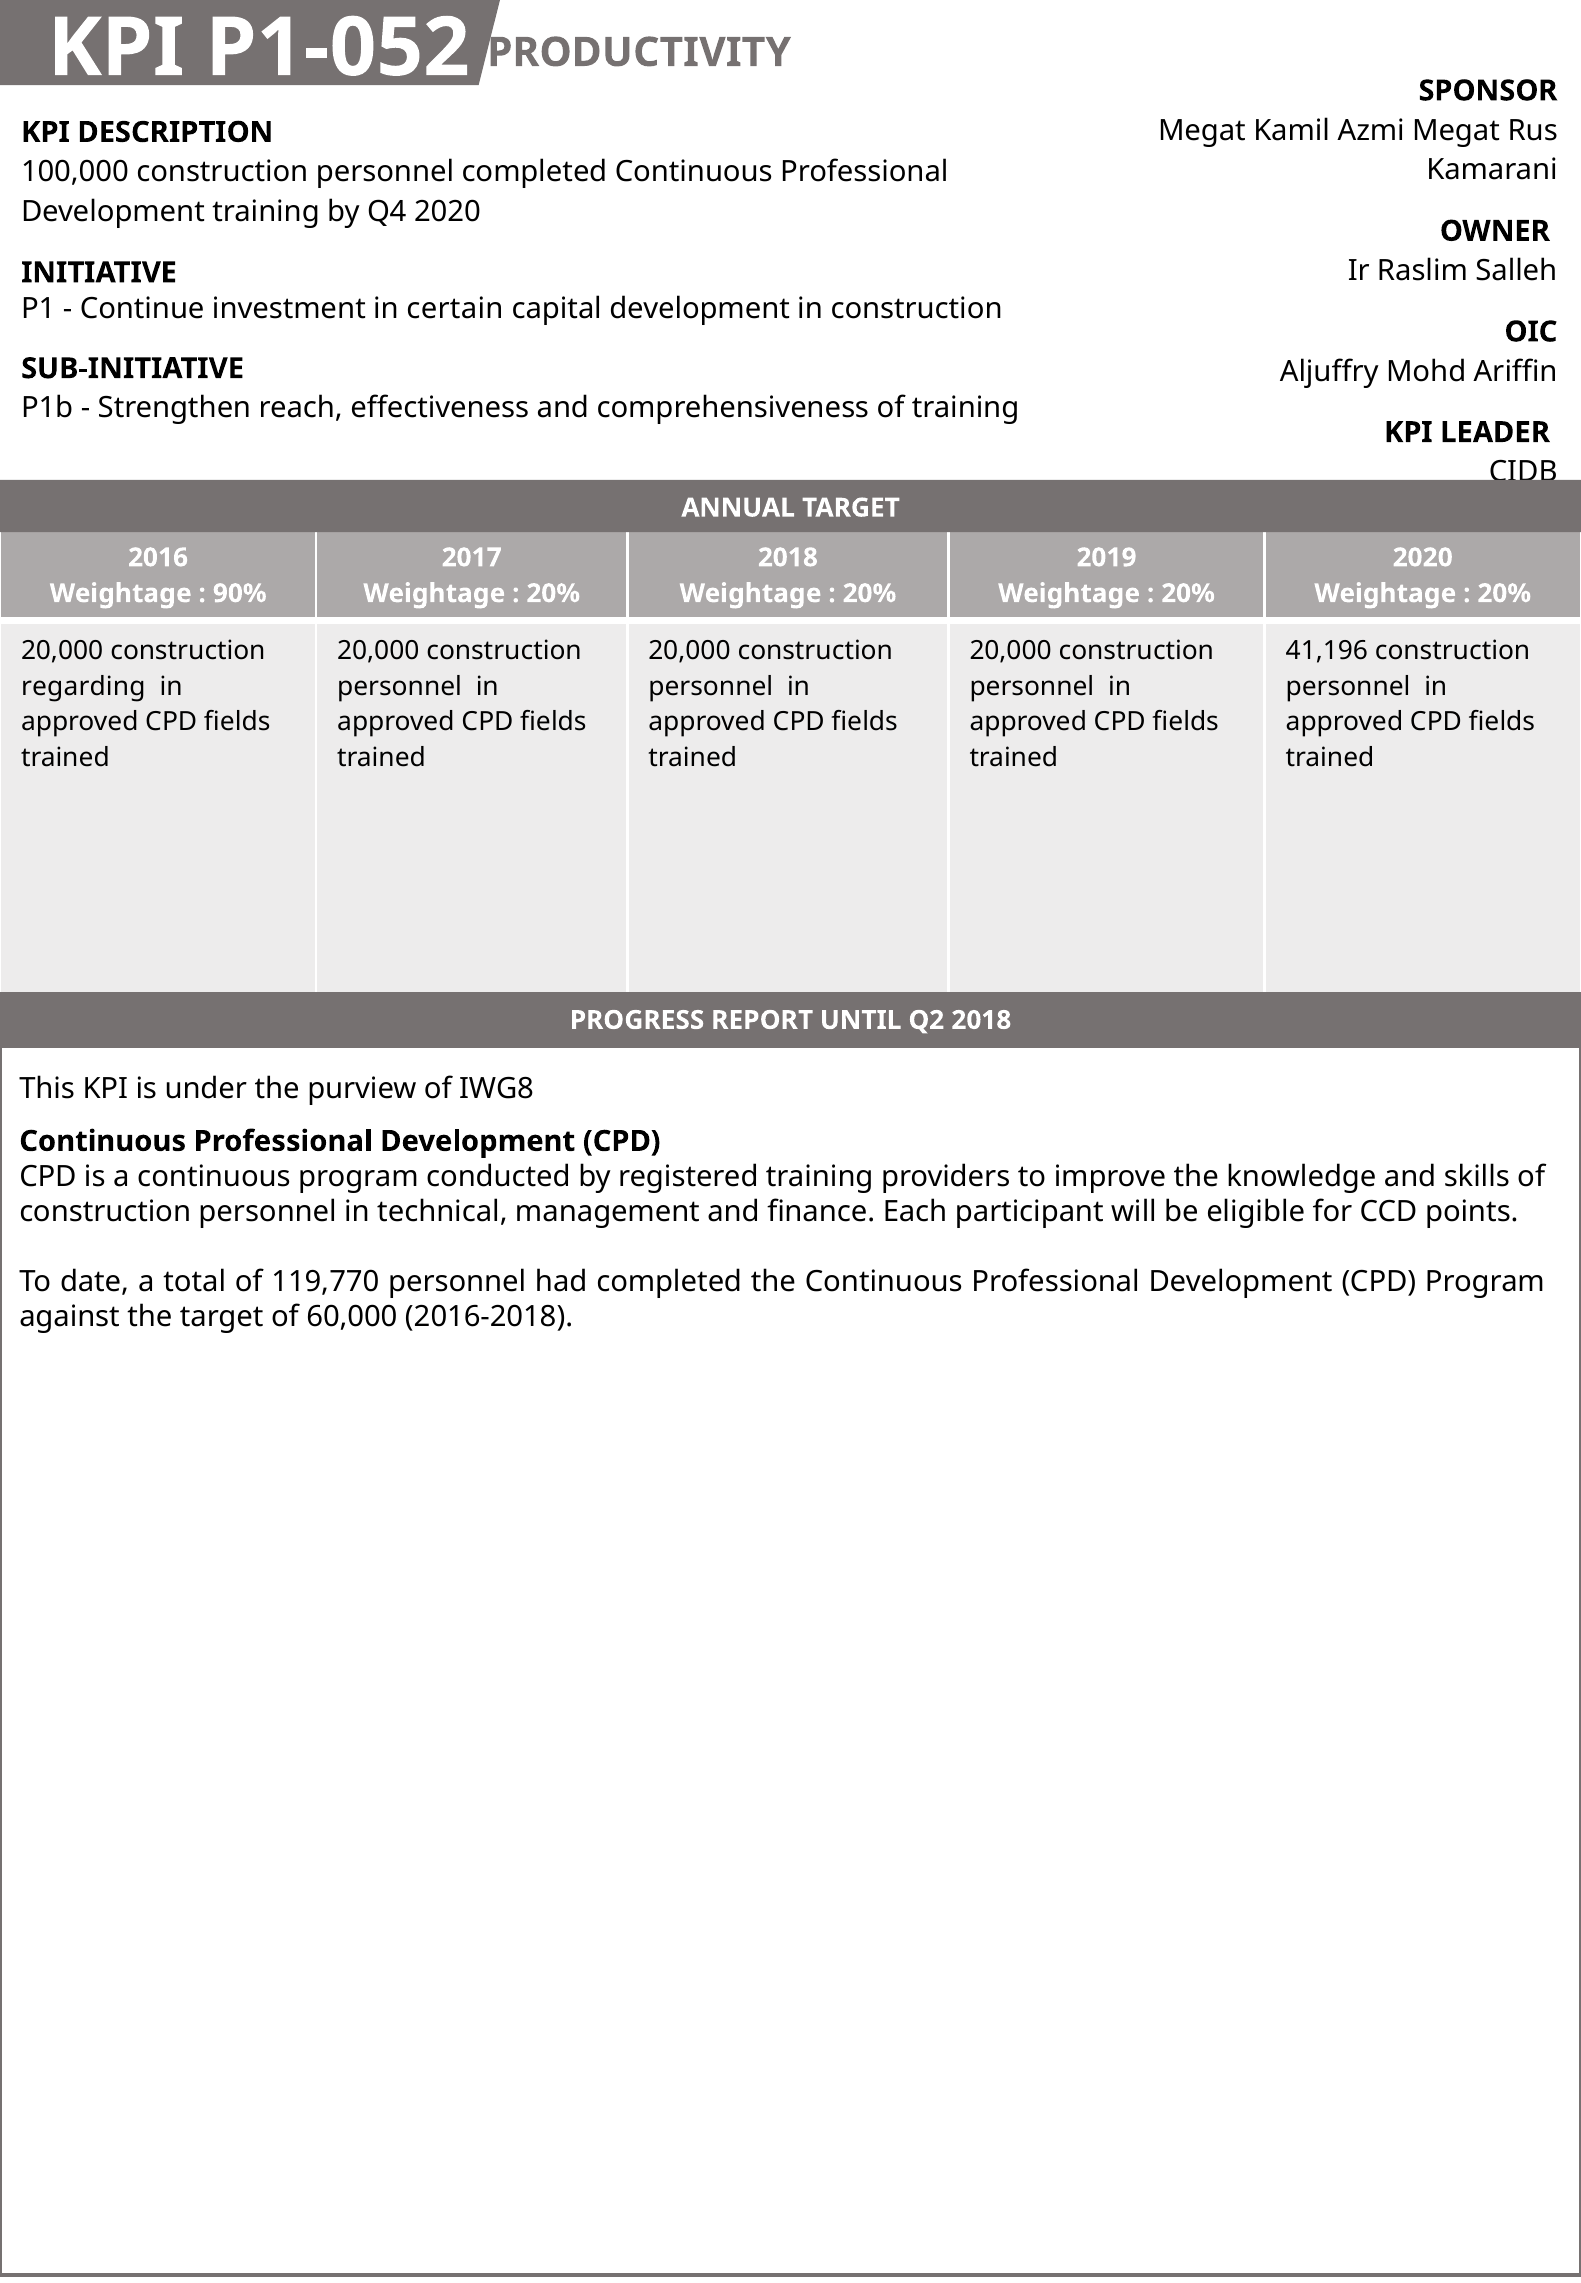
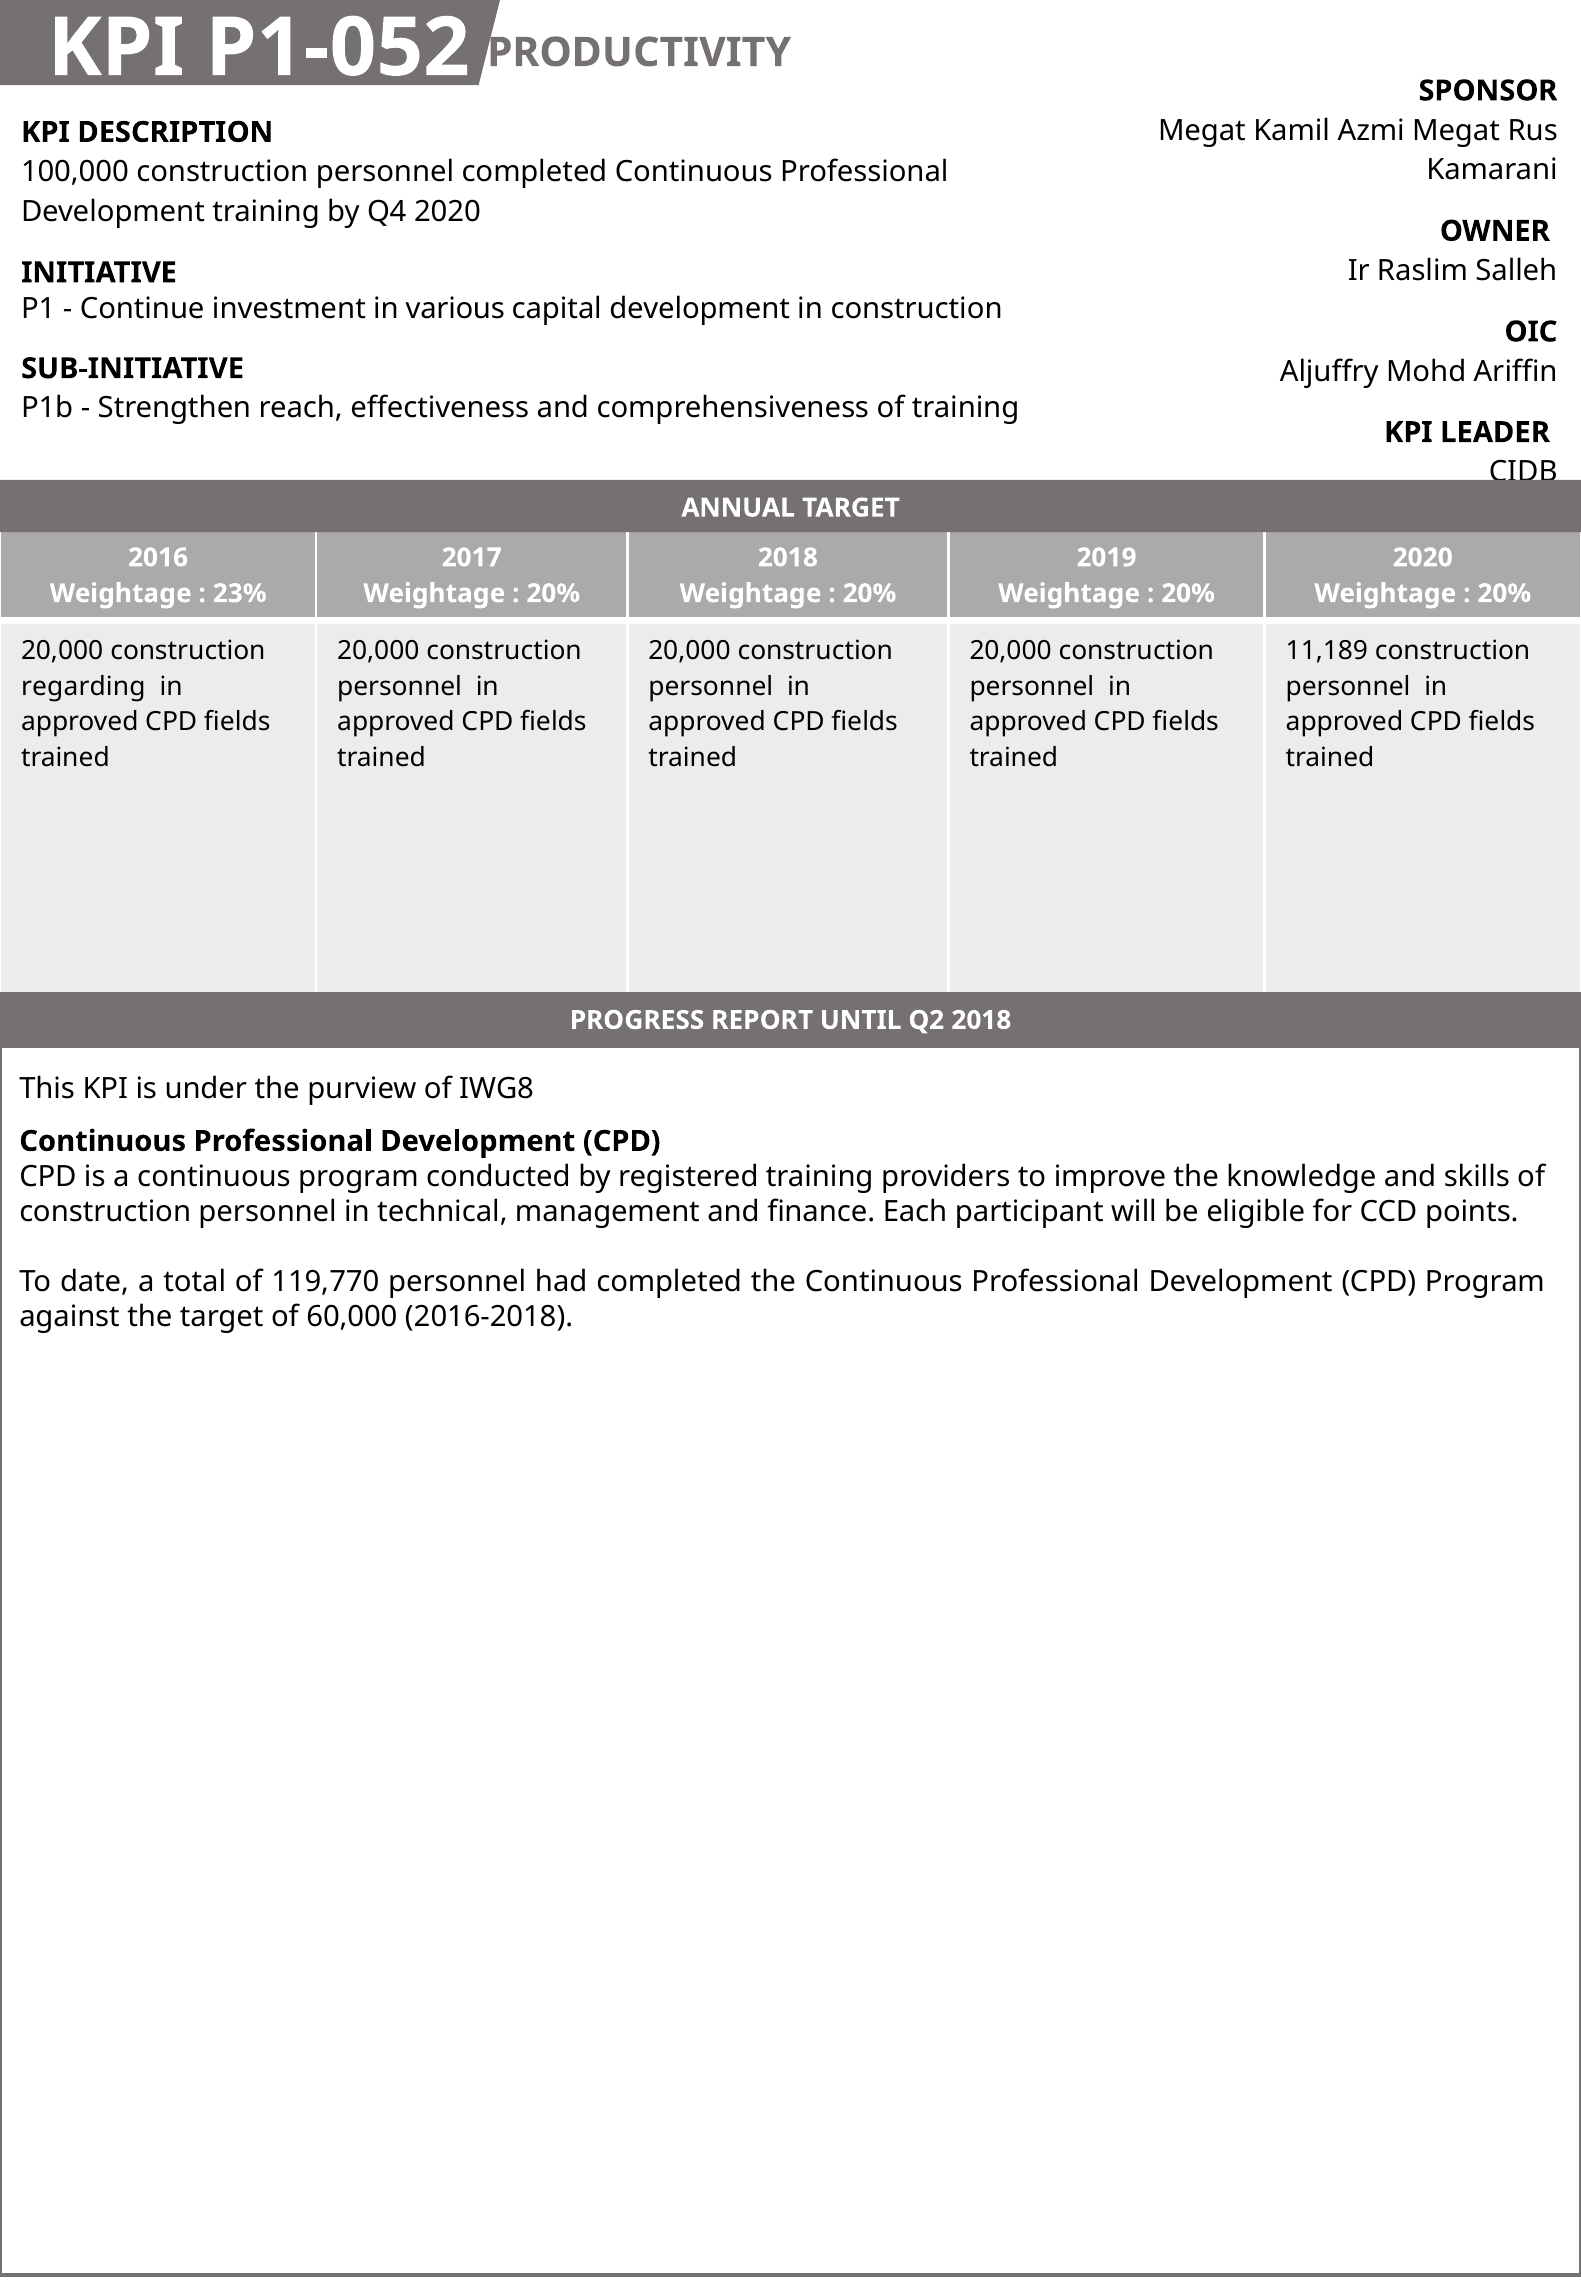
certain: certain -> various (455, 309)
90%: 90% -> 23% (240, 594)
41,196: 41,196 -> 11,189 (1327, 651)
